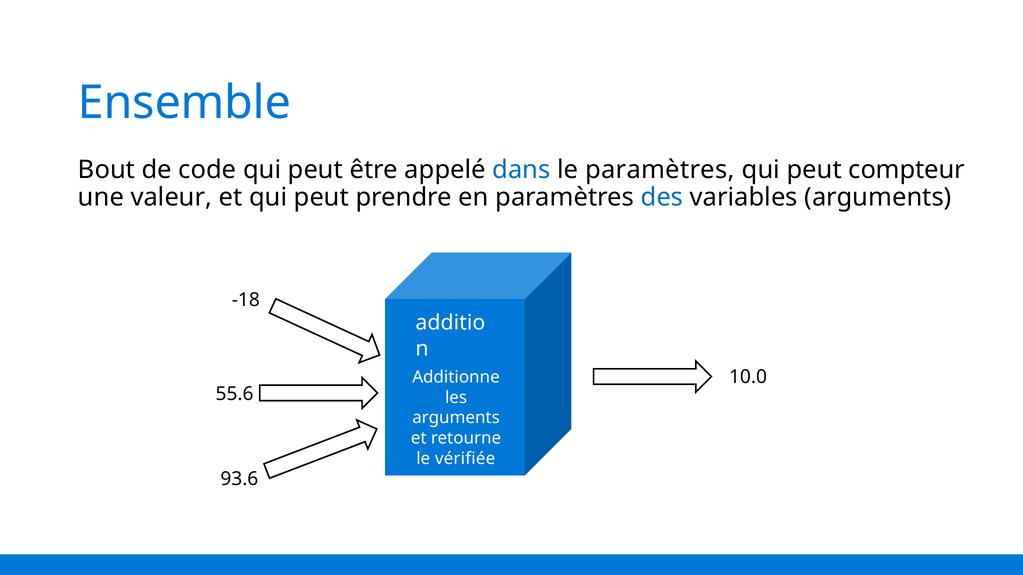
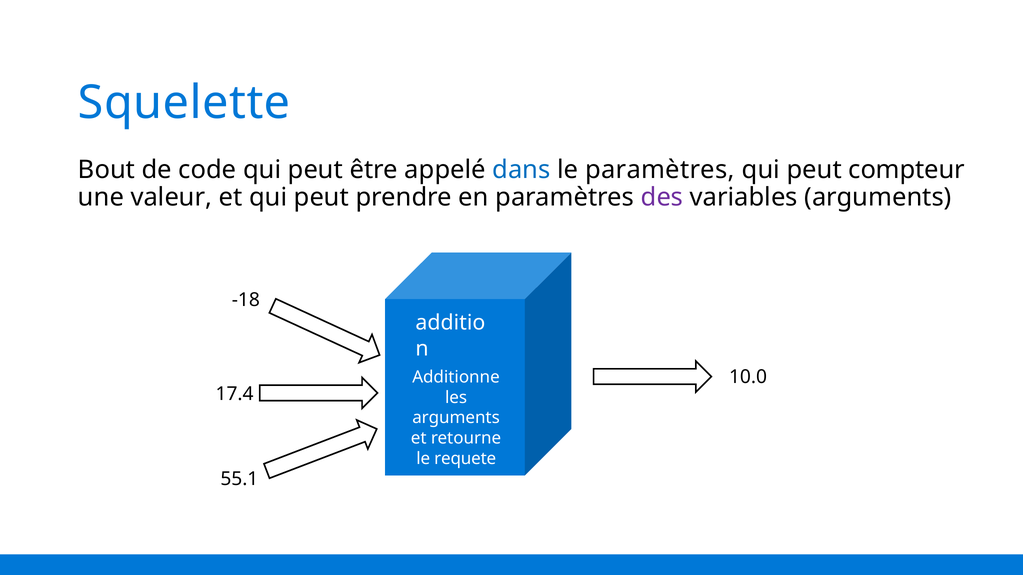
Ensemble: Ensemble -> Squelette (184, 103)
des colour: blue -> purple (662, 197)
55.6: 55.6 -> 17.4 (235, 394)
vérifiée: vérifiée -> requete (465, 459)
93.6: 93.6 -> 55.1 (239, 479)
